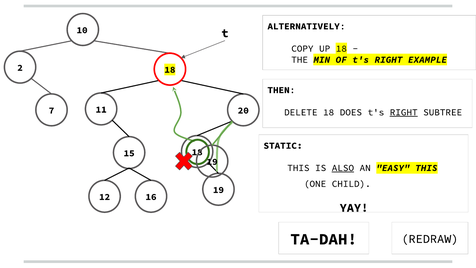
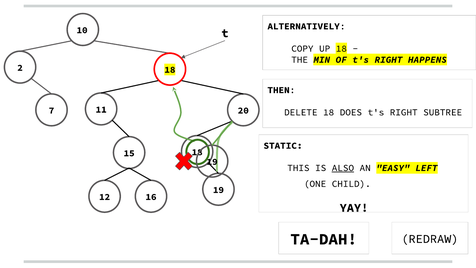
EXAMPLE: EXAMPLE -> HAPPENS (427, 60)
RIGHT underline: present -> none (404, 112)
EASY THIS: THIS -> LEFT (426, 168)
